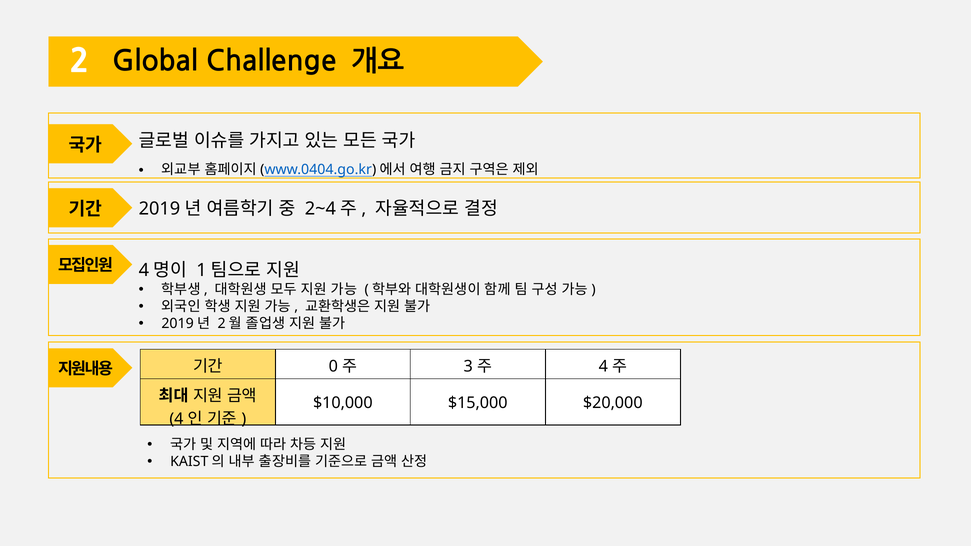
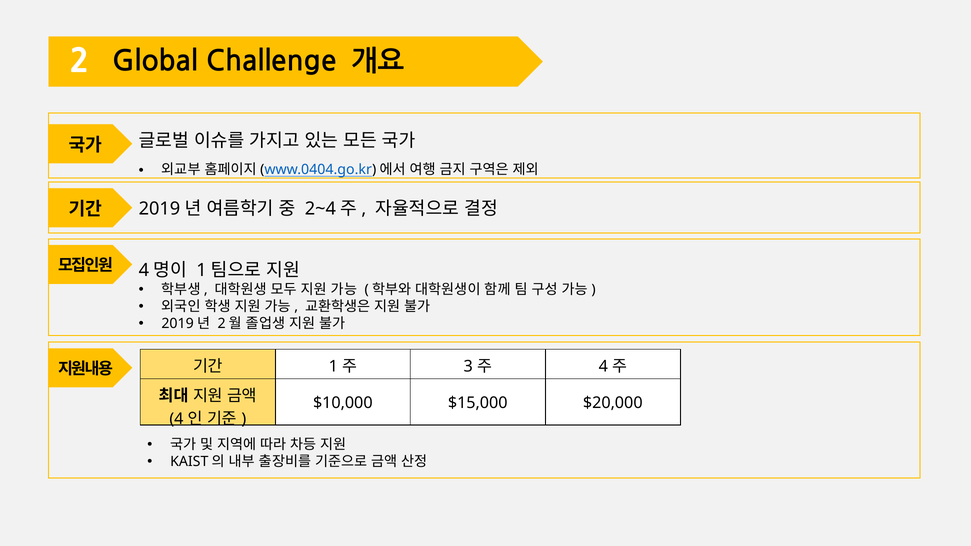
0: 0 -> 1 (333, 366)
